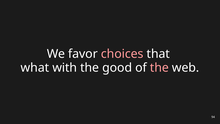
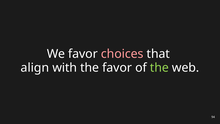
what: what -> align (35, 68)
the good: good -> favor (117, 68)
the colour: pink -> light green (159, 68)
